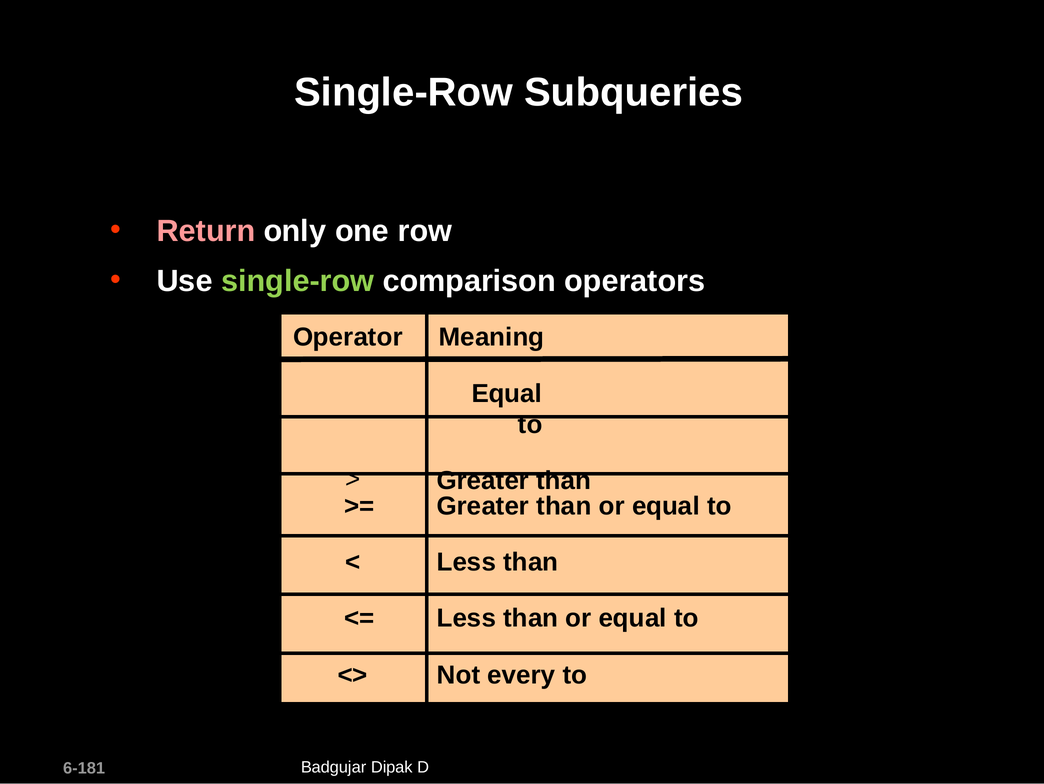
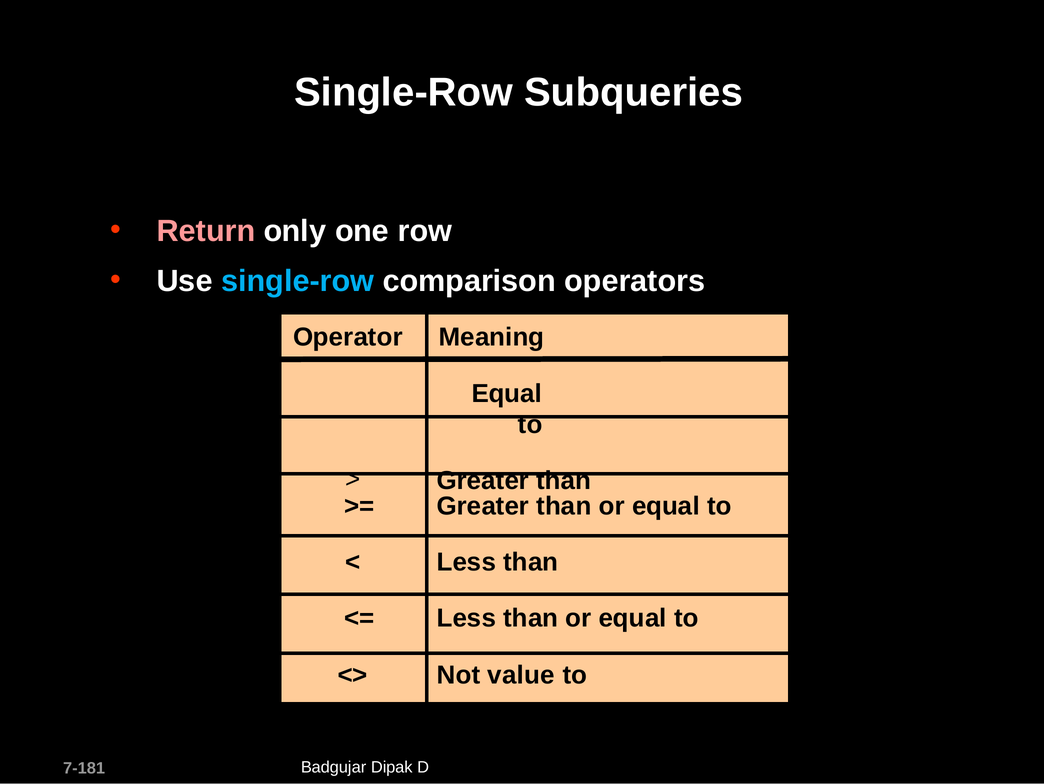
single-row colour: light green -> light blue (298, 281)
every: every -> value (521, 675)
6-181: 6-181 -> 7-181 (84, 769)
